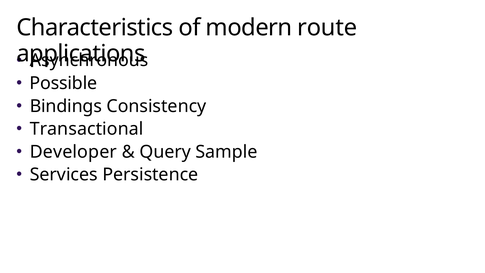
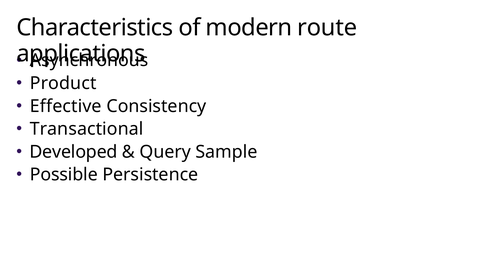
Possible: Possible -> Product (63, 83)
Bindings: Bindings -> Effective (66, 106)
Developer: Developer -> Developed (74, 152)
Services: Services -> Possible (64, 175)
